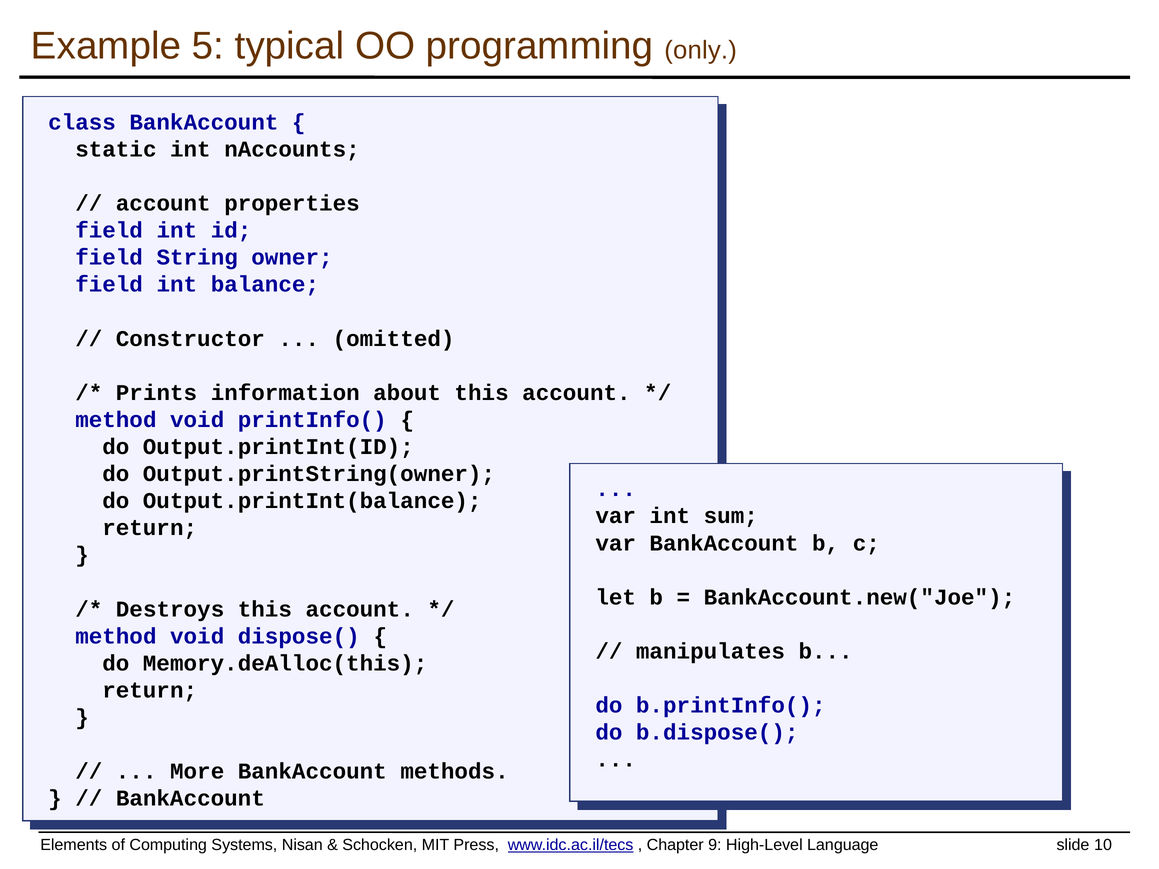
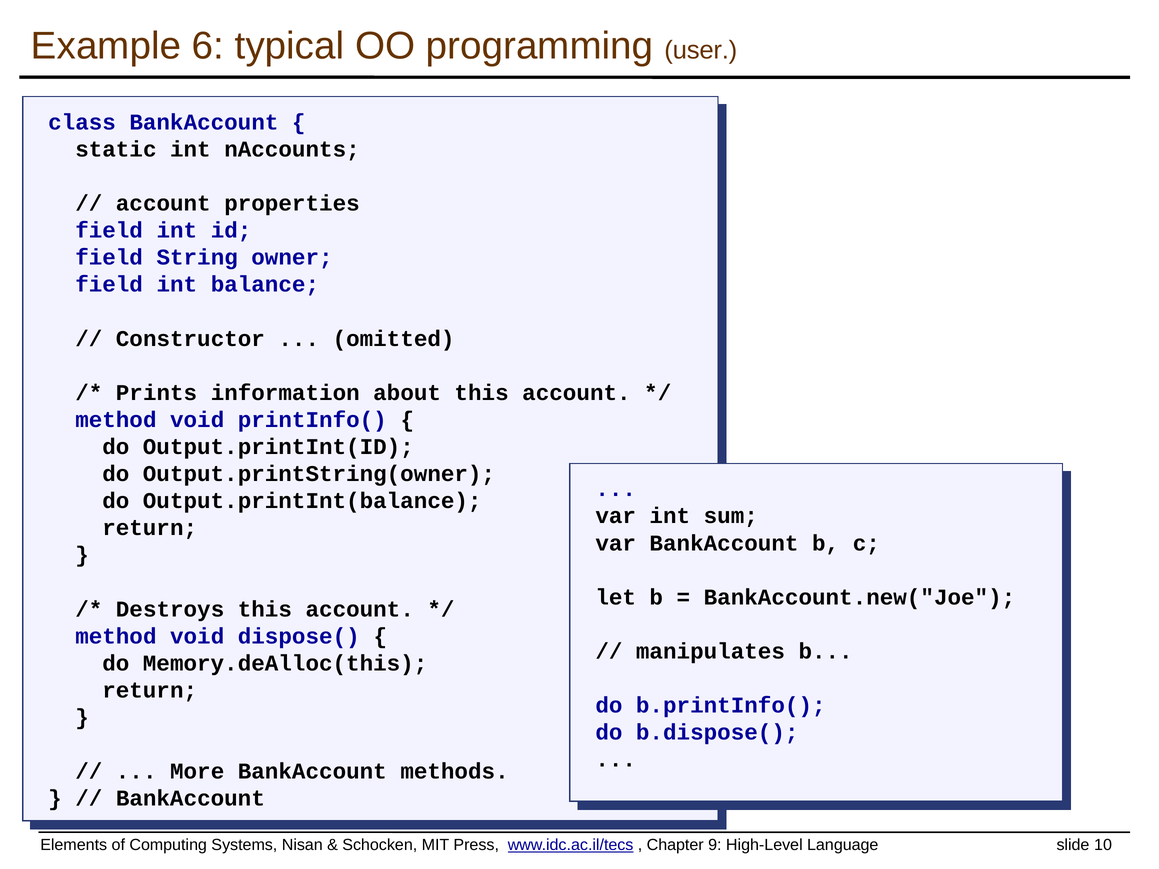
5: 5 -> 6 (208, 46)
only: only -> user (701, 50)
